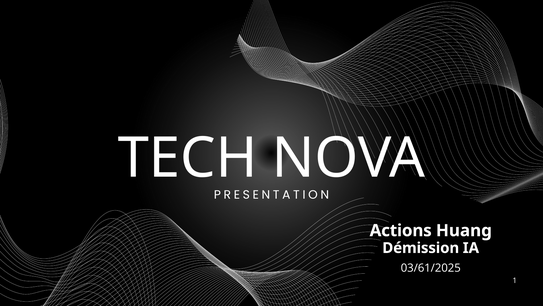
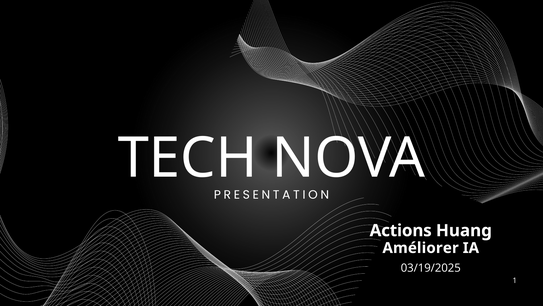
Démission: Démission -> Améliorer (421, 248)
03/61/2025: 03/61/2025 -> 03/19/2025 (431, 268)
